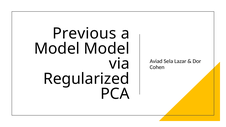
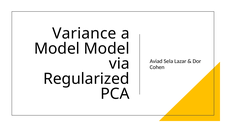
Previous: Previous -> Variance (84, 34)
